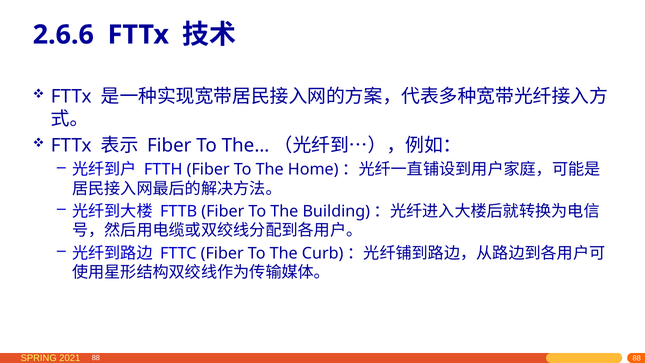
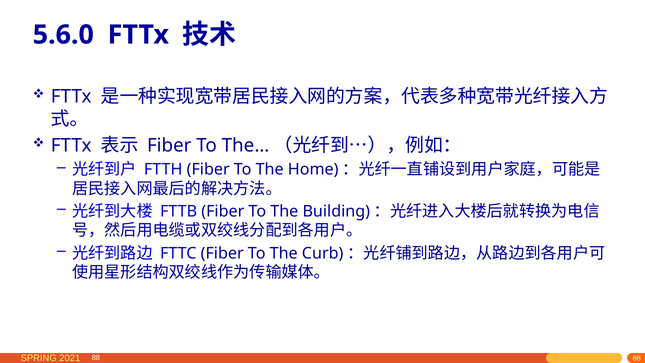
2.6.6: 2.6.6 -> 5.6.0 (63, 35)
